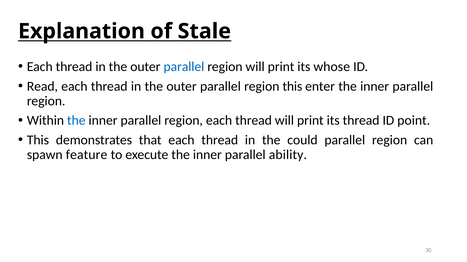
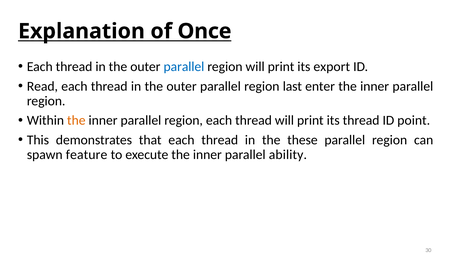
Stale: Stale -> Once (204, 31)
whose: whose -> export (332, 67)
region this: this -> last (292, 86)
the colour: blue -> orange (76, 121)
could: could -> these (302, 140)
